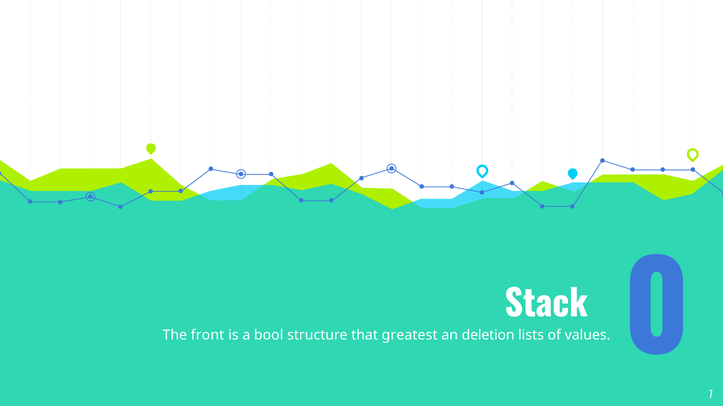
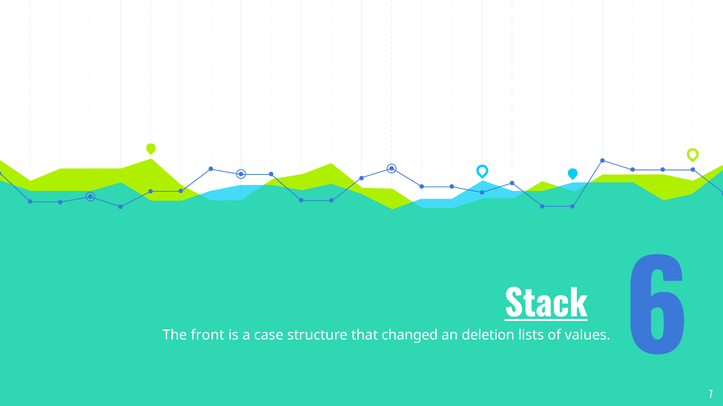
Stack underline: none -> present (546, 305)
bool: bool -> case (269, 336)
greatest: greatest -> changed (410, 336)
0: 0 -> 6 (657, 314)
